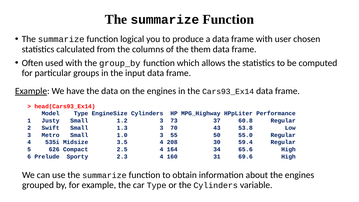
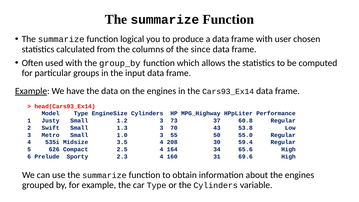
them: them -> since (201, 49)
